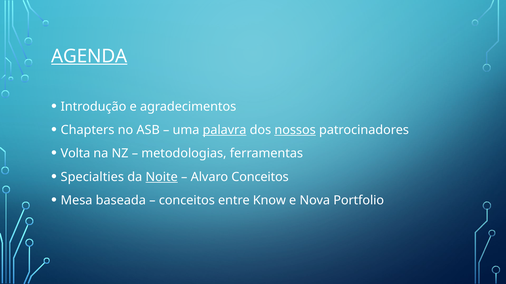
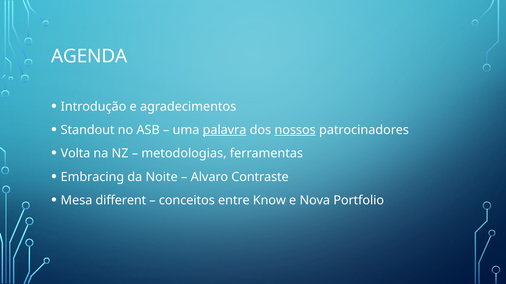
AGENDA underline: present -> none (89, 56)
Chapters: Chapters -> Standout (88, 130)
Specialties: Specialties -> Embracing (92, 177)
Noite underline: present -> none (162, 177)
Alvaro Conceitos: Conceitos -> Contraste (260, 177)
baseada: baseada -> different (121, 201)
